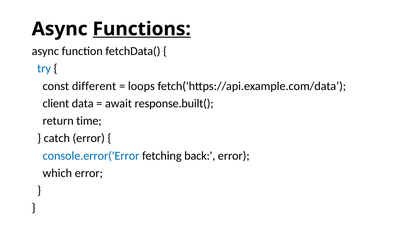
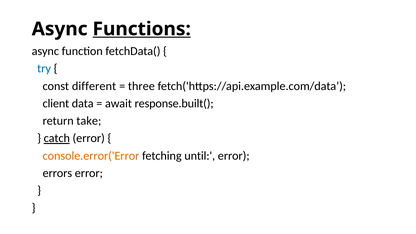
loops: loops -> three (141, 86)
time: time -> take (89, 121)
catch underline: none -> present (57, 138)
console.error('Error colour: blue -> orange (91, 156)
back: back -> until (200, 156)
which: which -> errors (57, 173)
